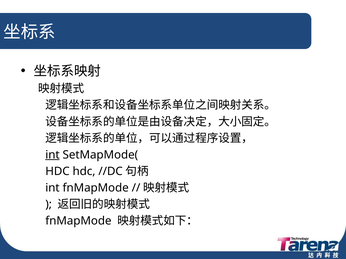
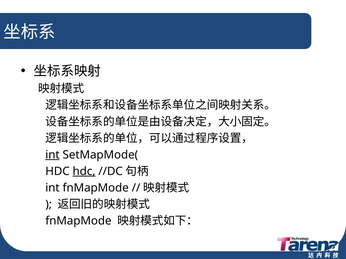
hdc underline: none -> present (84, 172)
